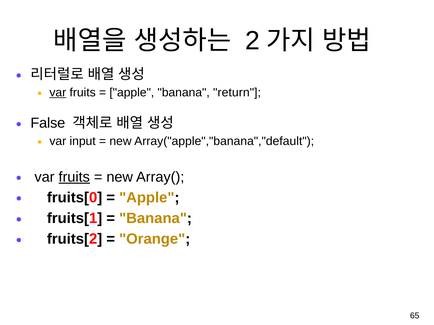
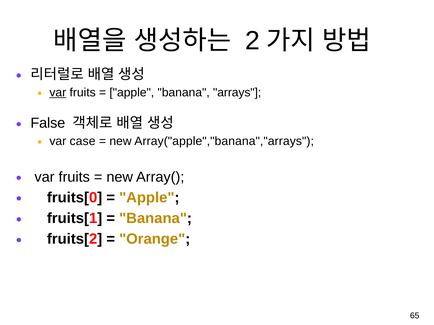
return: return -> arrays (237, 93)
input: input -> case (83, 141)
Array("apple","banana","default: Array("apple","banana","default -> Array("apple","banana","arrays (224, 141)
fruits underline: present -> none (74, 177)
